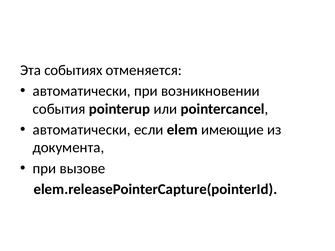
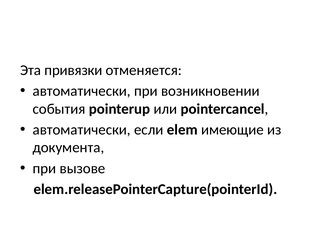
событиях: событиях -> привязки (73, 70)
